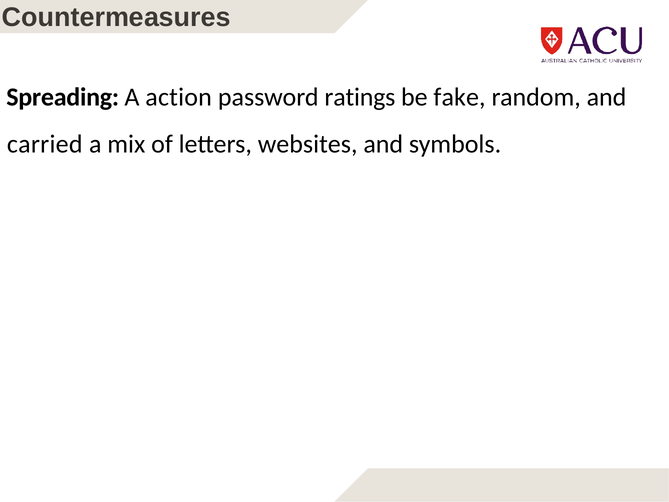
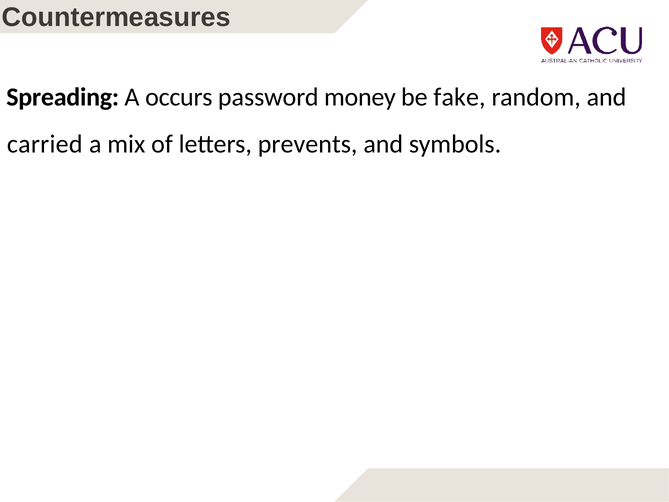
action: action -> occurs (179, 97)
ratings: ratings -> money (360, 97)
websites: websites -> prevents (308, 144)
